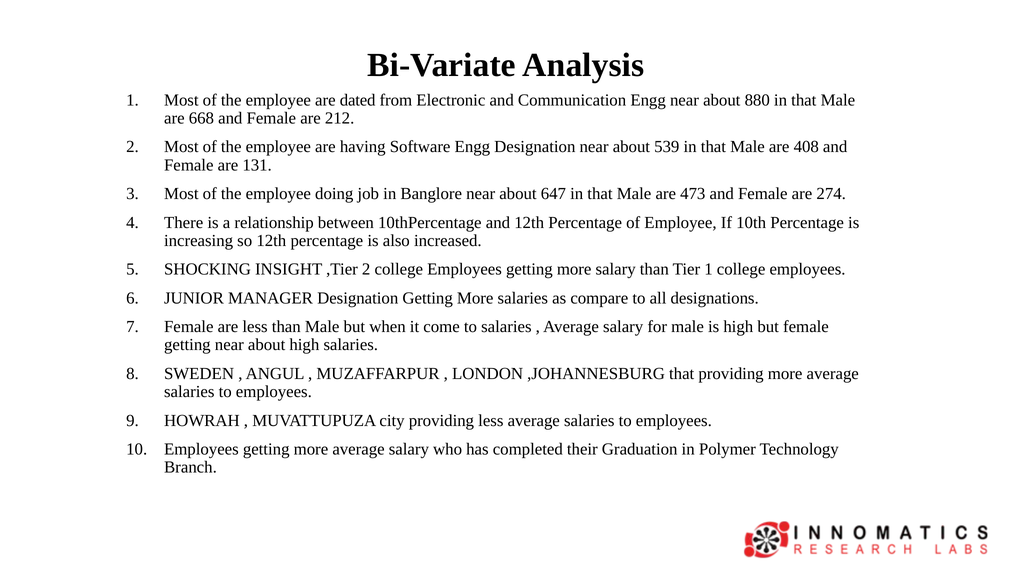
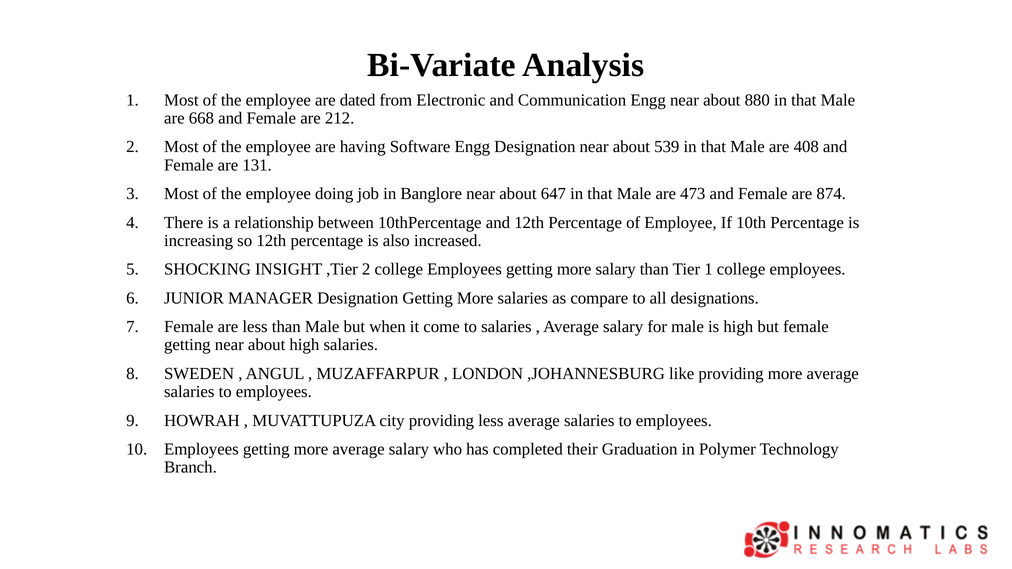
274: 274 -> 874 (831, 194)
,JOHANNESBURG that: that -> like (682, 374)
